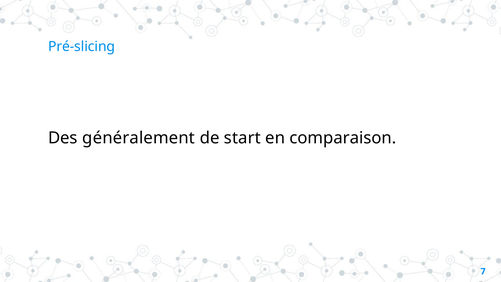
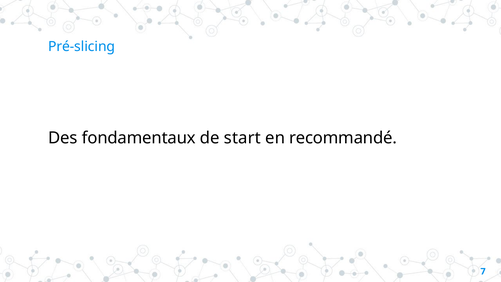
généralement: généralement -> fondamentaux (139, 138)
comparaison: comparaison -> recommandé (343, 138)
